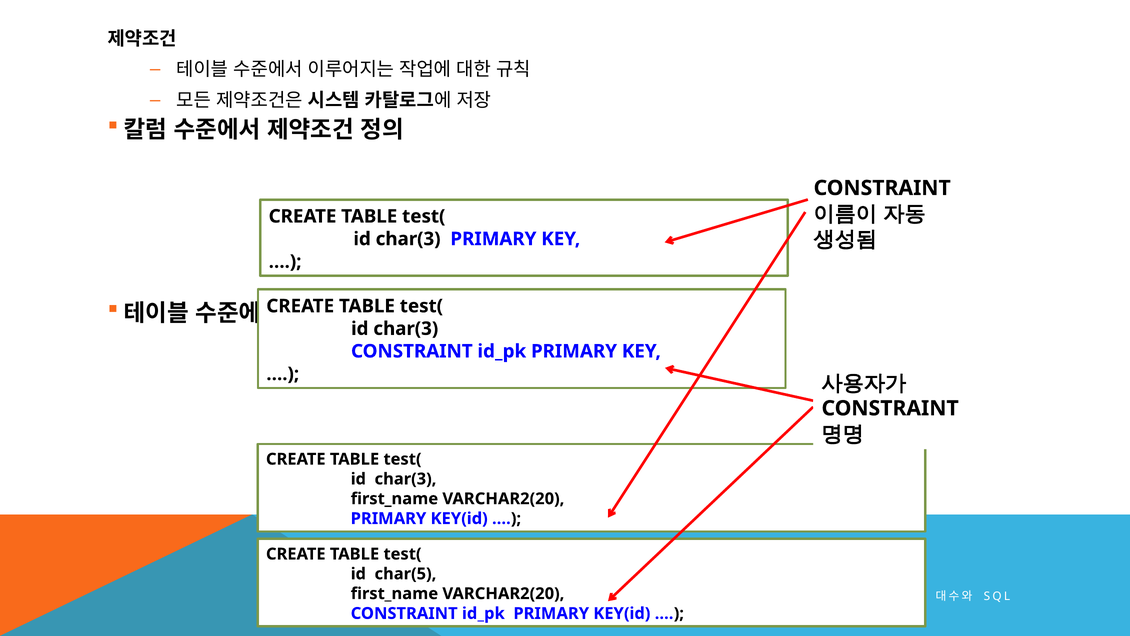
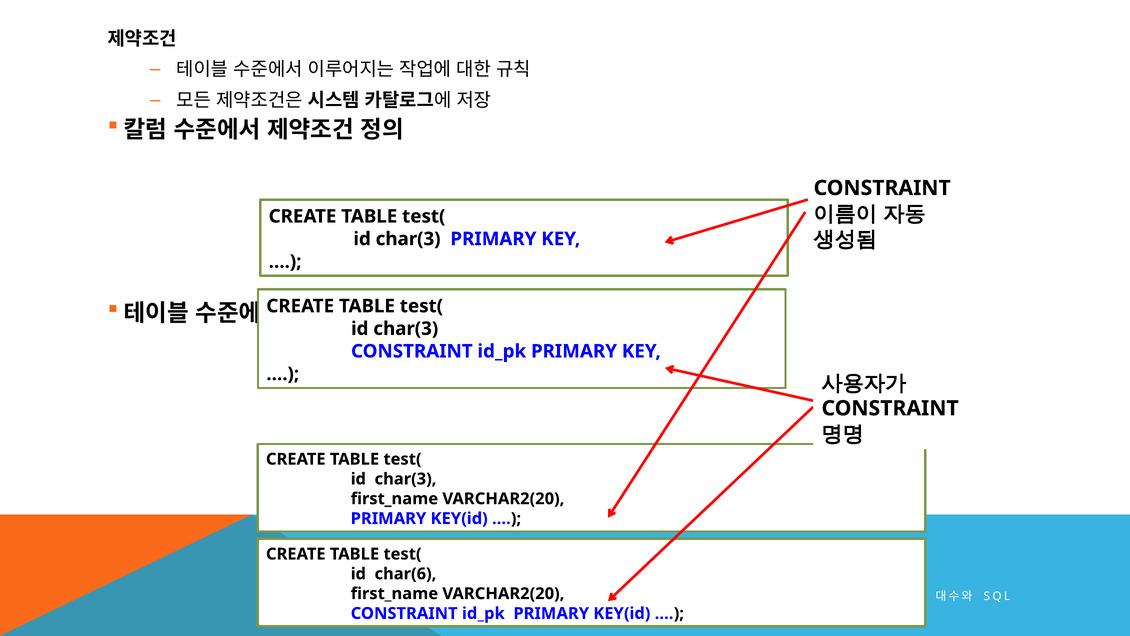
char(5: char(5 -> char(6 (405, 574)
